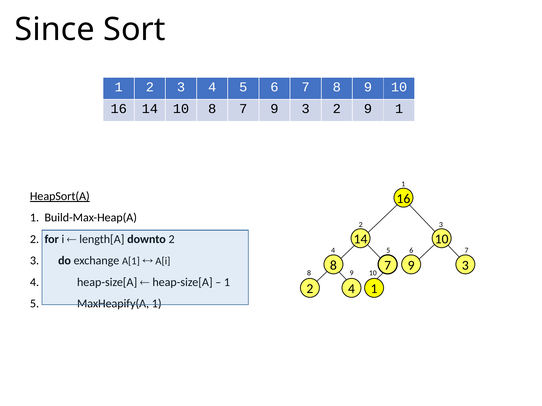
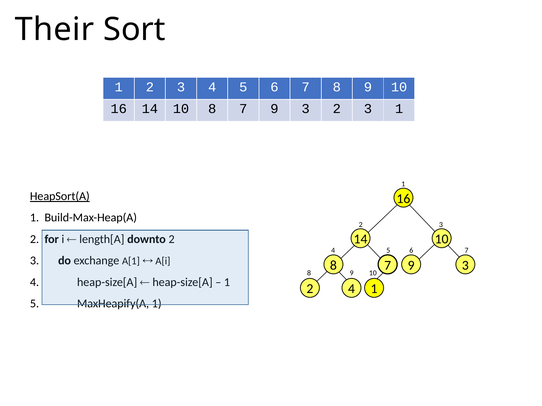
Since: Since -> Their (55, 30)
3 2 9: 9 -> 3 (368, 109)
